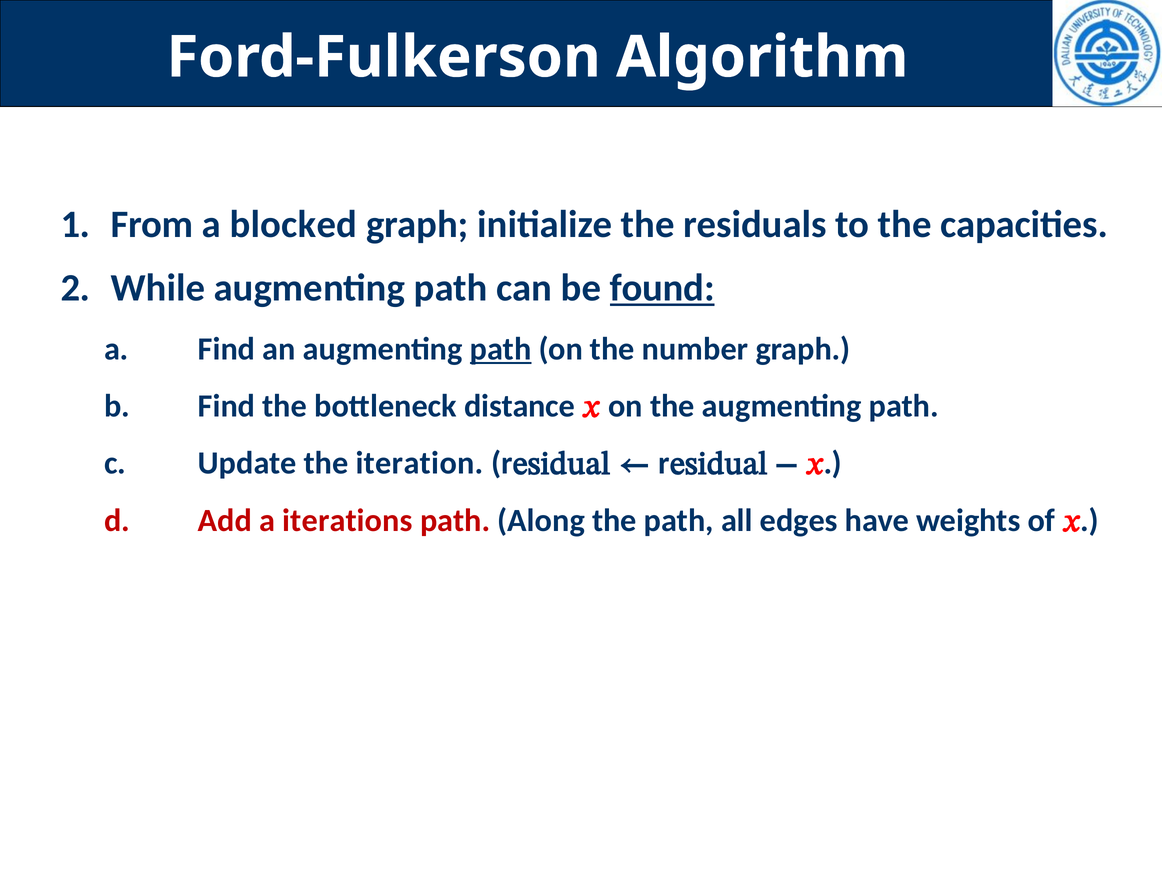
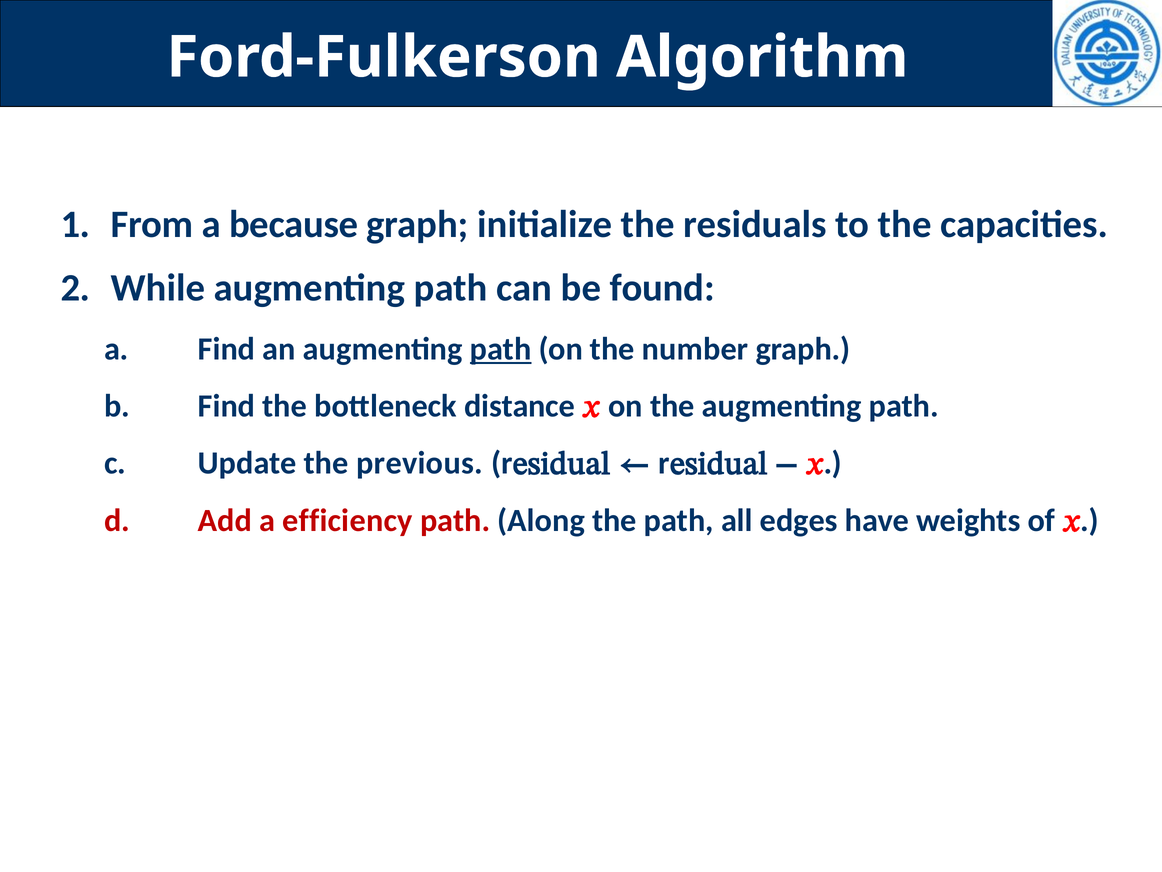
blocked: blocked -> because (294, 224)
found underline: present -> none (662, 288)
iteration: iteration -> previous (420, 463)
iterations: iterations -> efficiency (347, 520)
